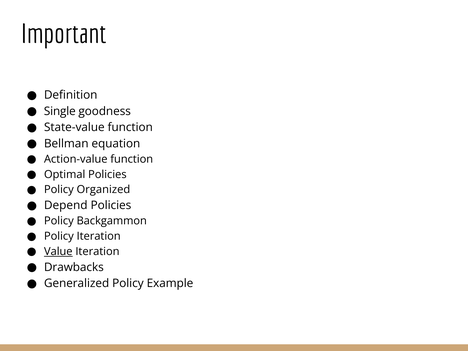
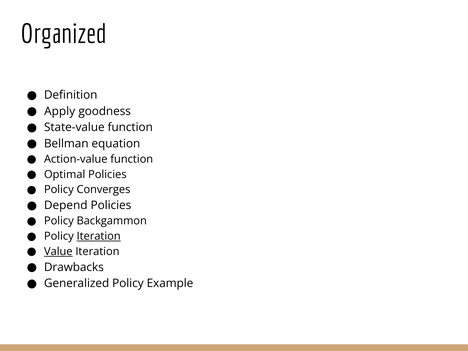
Important: Important -> Organized (64, 34)
Single: Single -> Apply (60, 111)
Organized: Organized -> Converges (103, 190)
Iteration underline: none -> present (99, 236)
